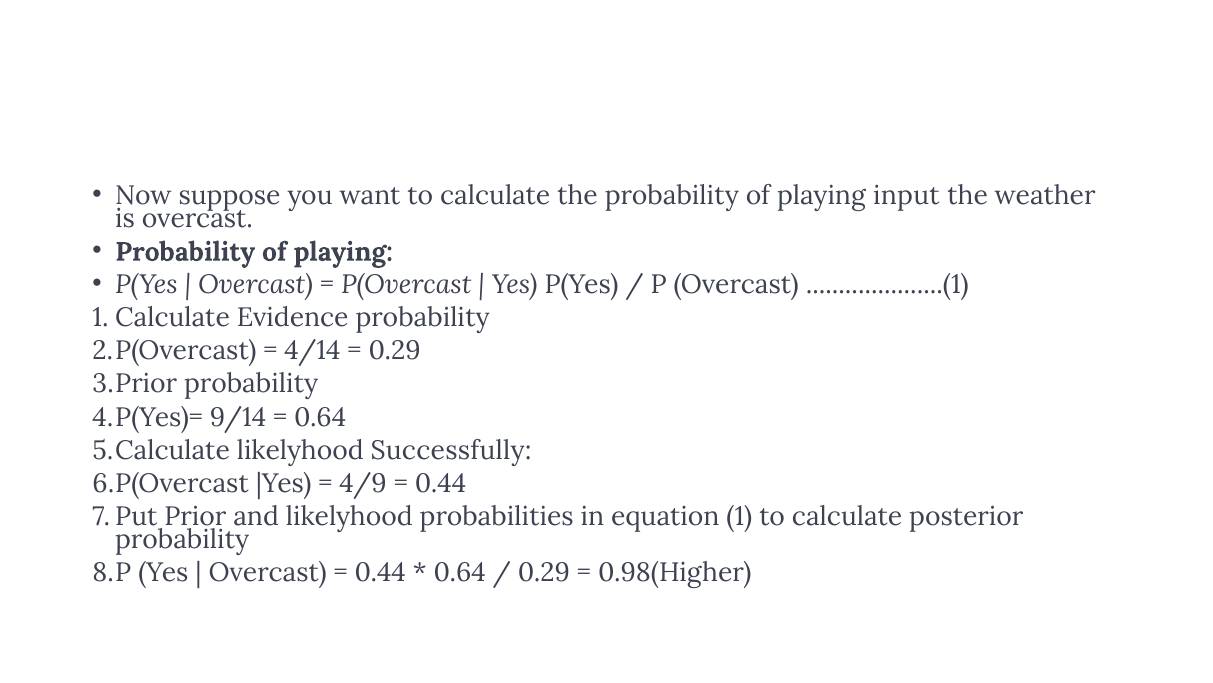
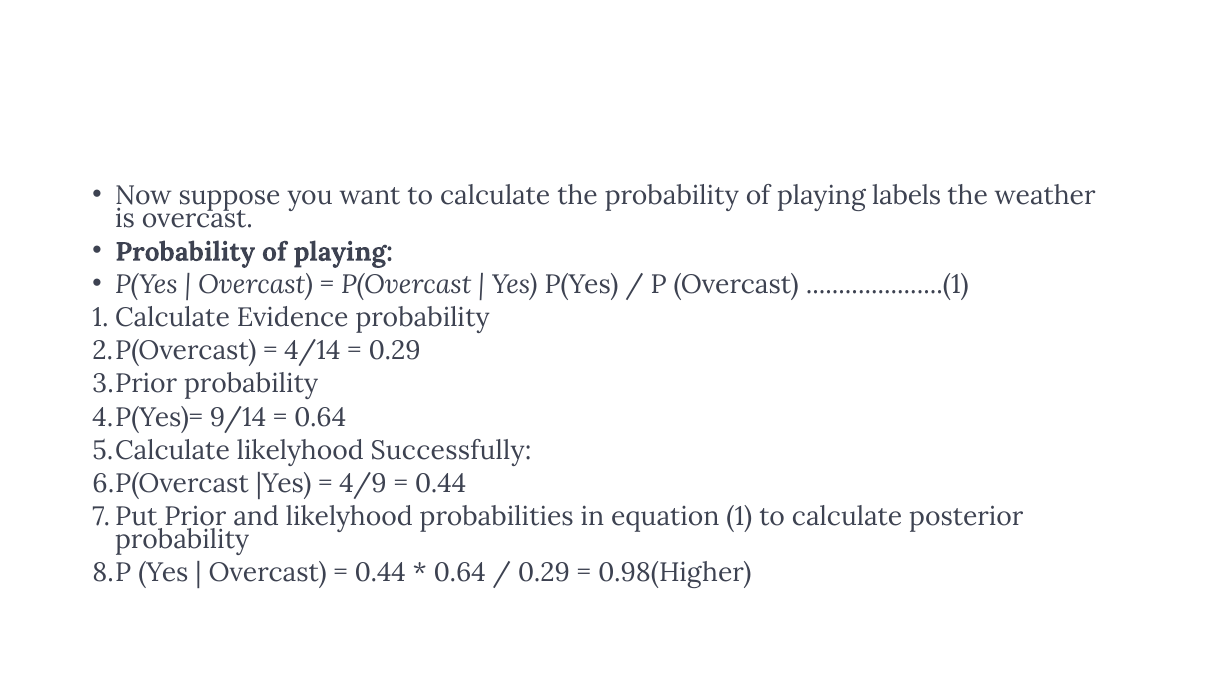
input: input -> labels (907, 196)
